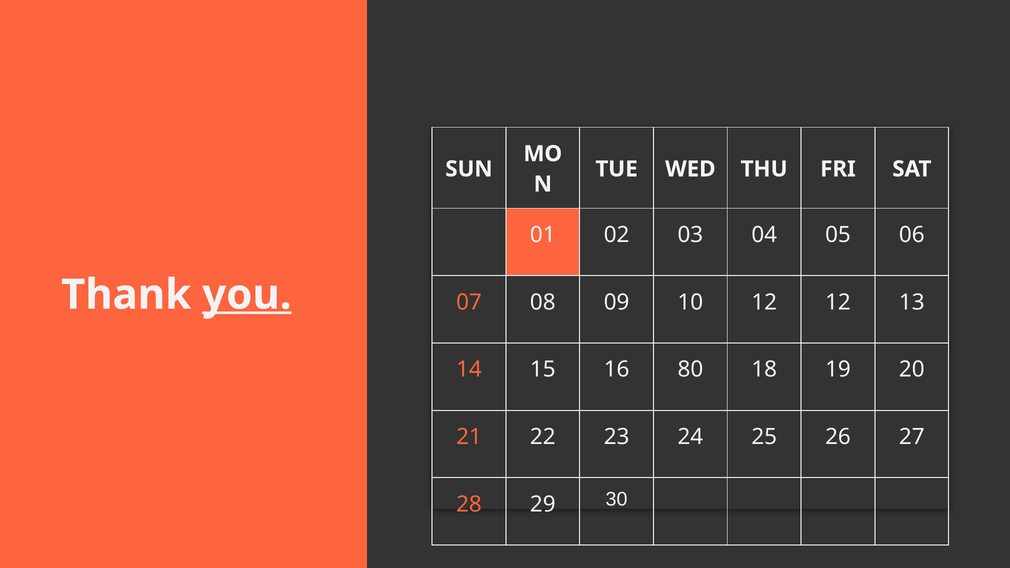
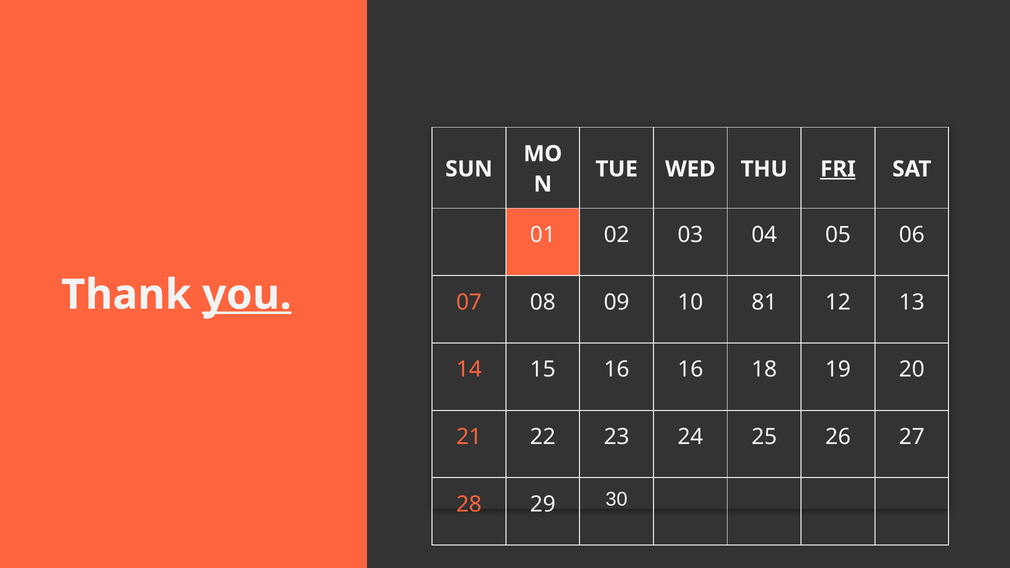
FRI underline: none -> present (838, 169)
10 12: 12 -> 81 (764, 302)
16 80: 80 -> 16 (690, 370)
